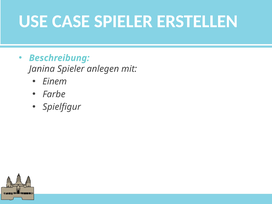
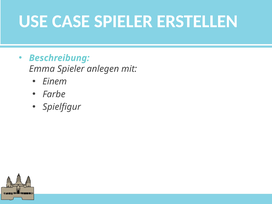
Janina: Janina -> Emma (42, 69)
